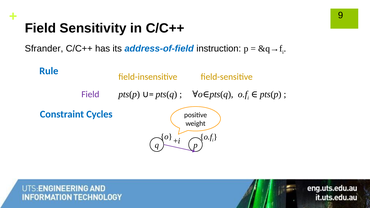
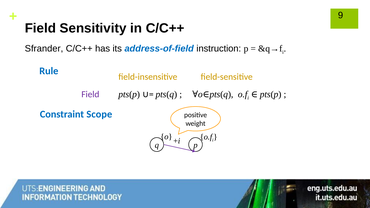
Cycles: Cycles -> Scope (99, 114)
